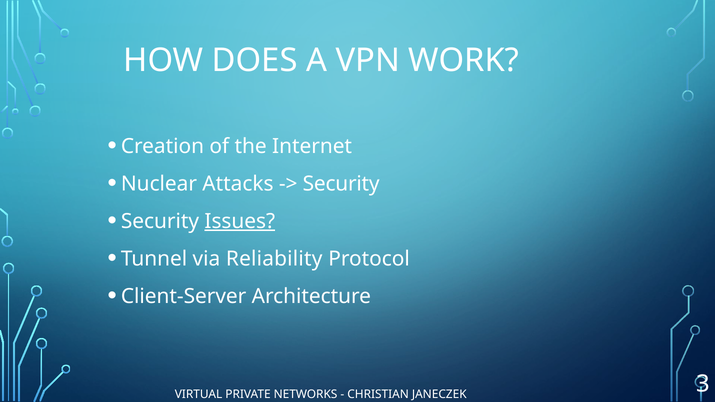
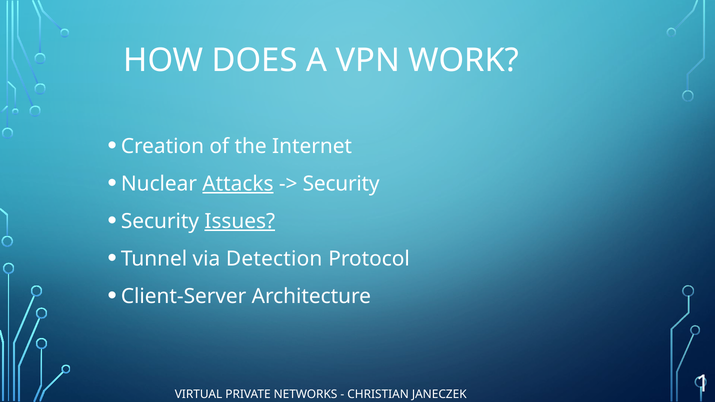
Attacks underline: none -> present (238, 184)
Reliability: Reliability -> Detection (274, 259)
3: 3 -> 1 (703, 384)
